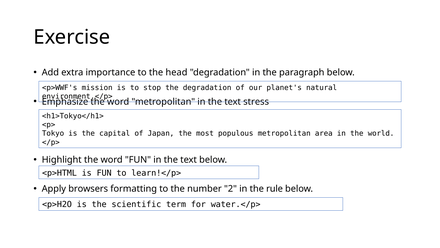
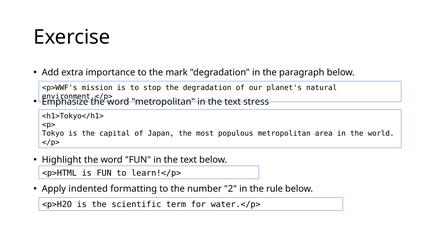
head: head -> mark (177, 72)
browsers: browsers -> indented (88, 188)
